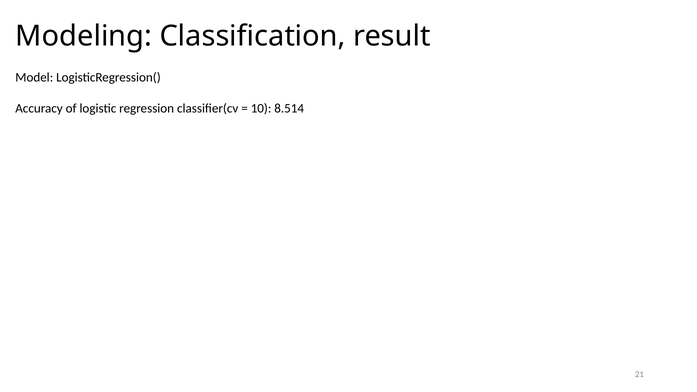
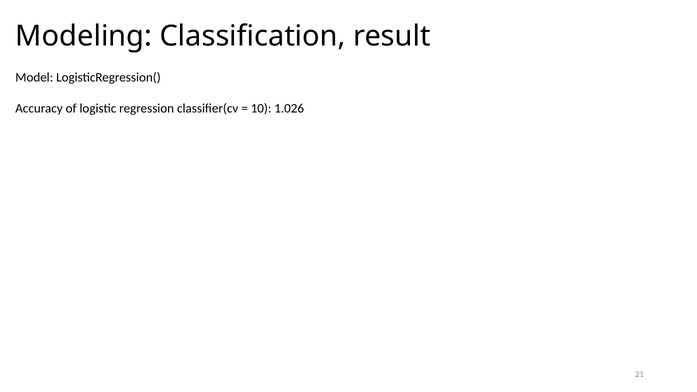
8.514: 8.514 -> 1.026 (289, 109)
